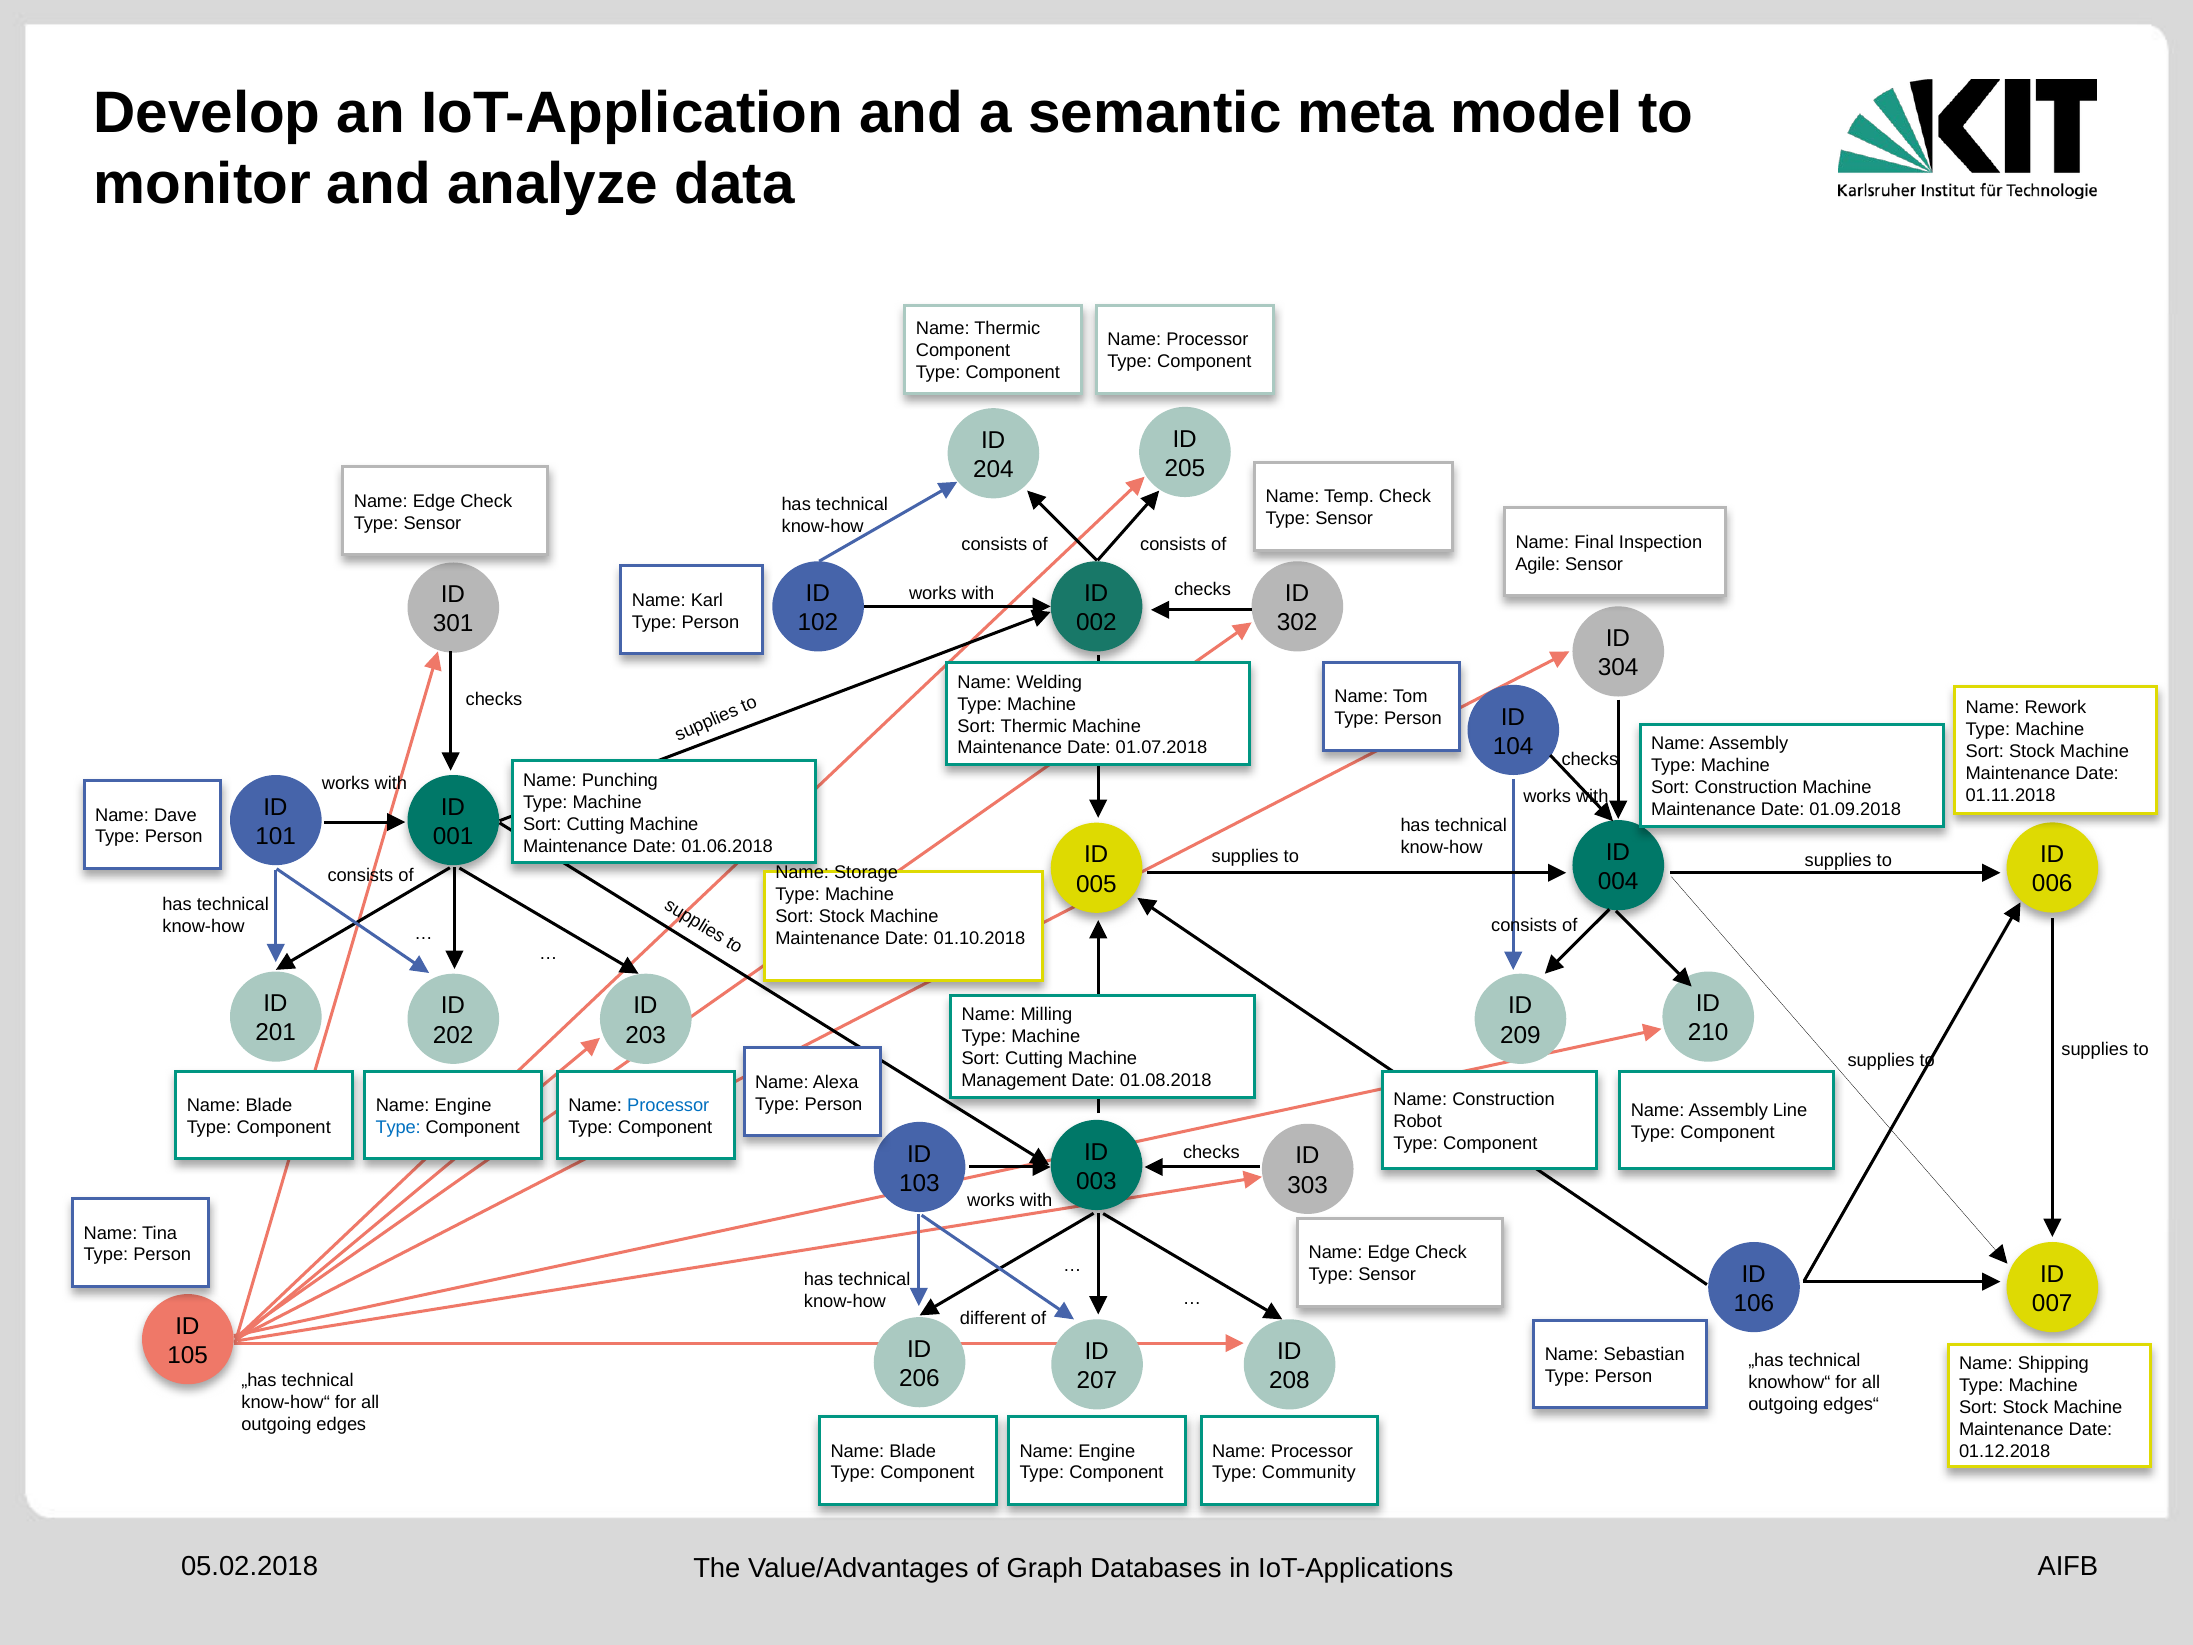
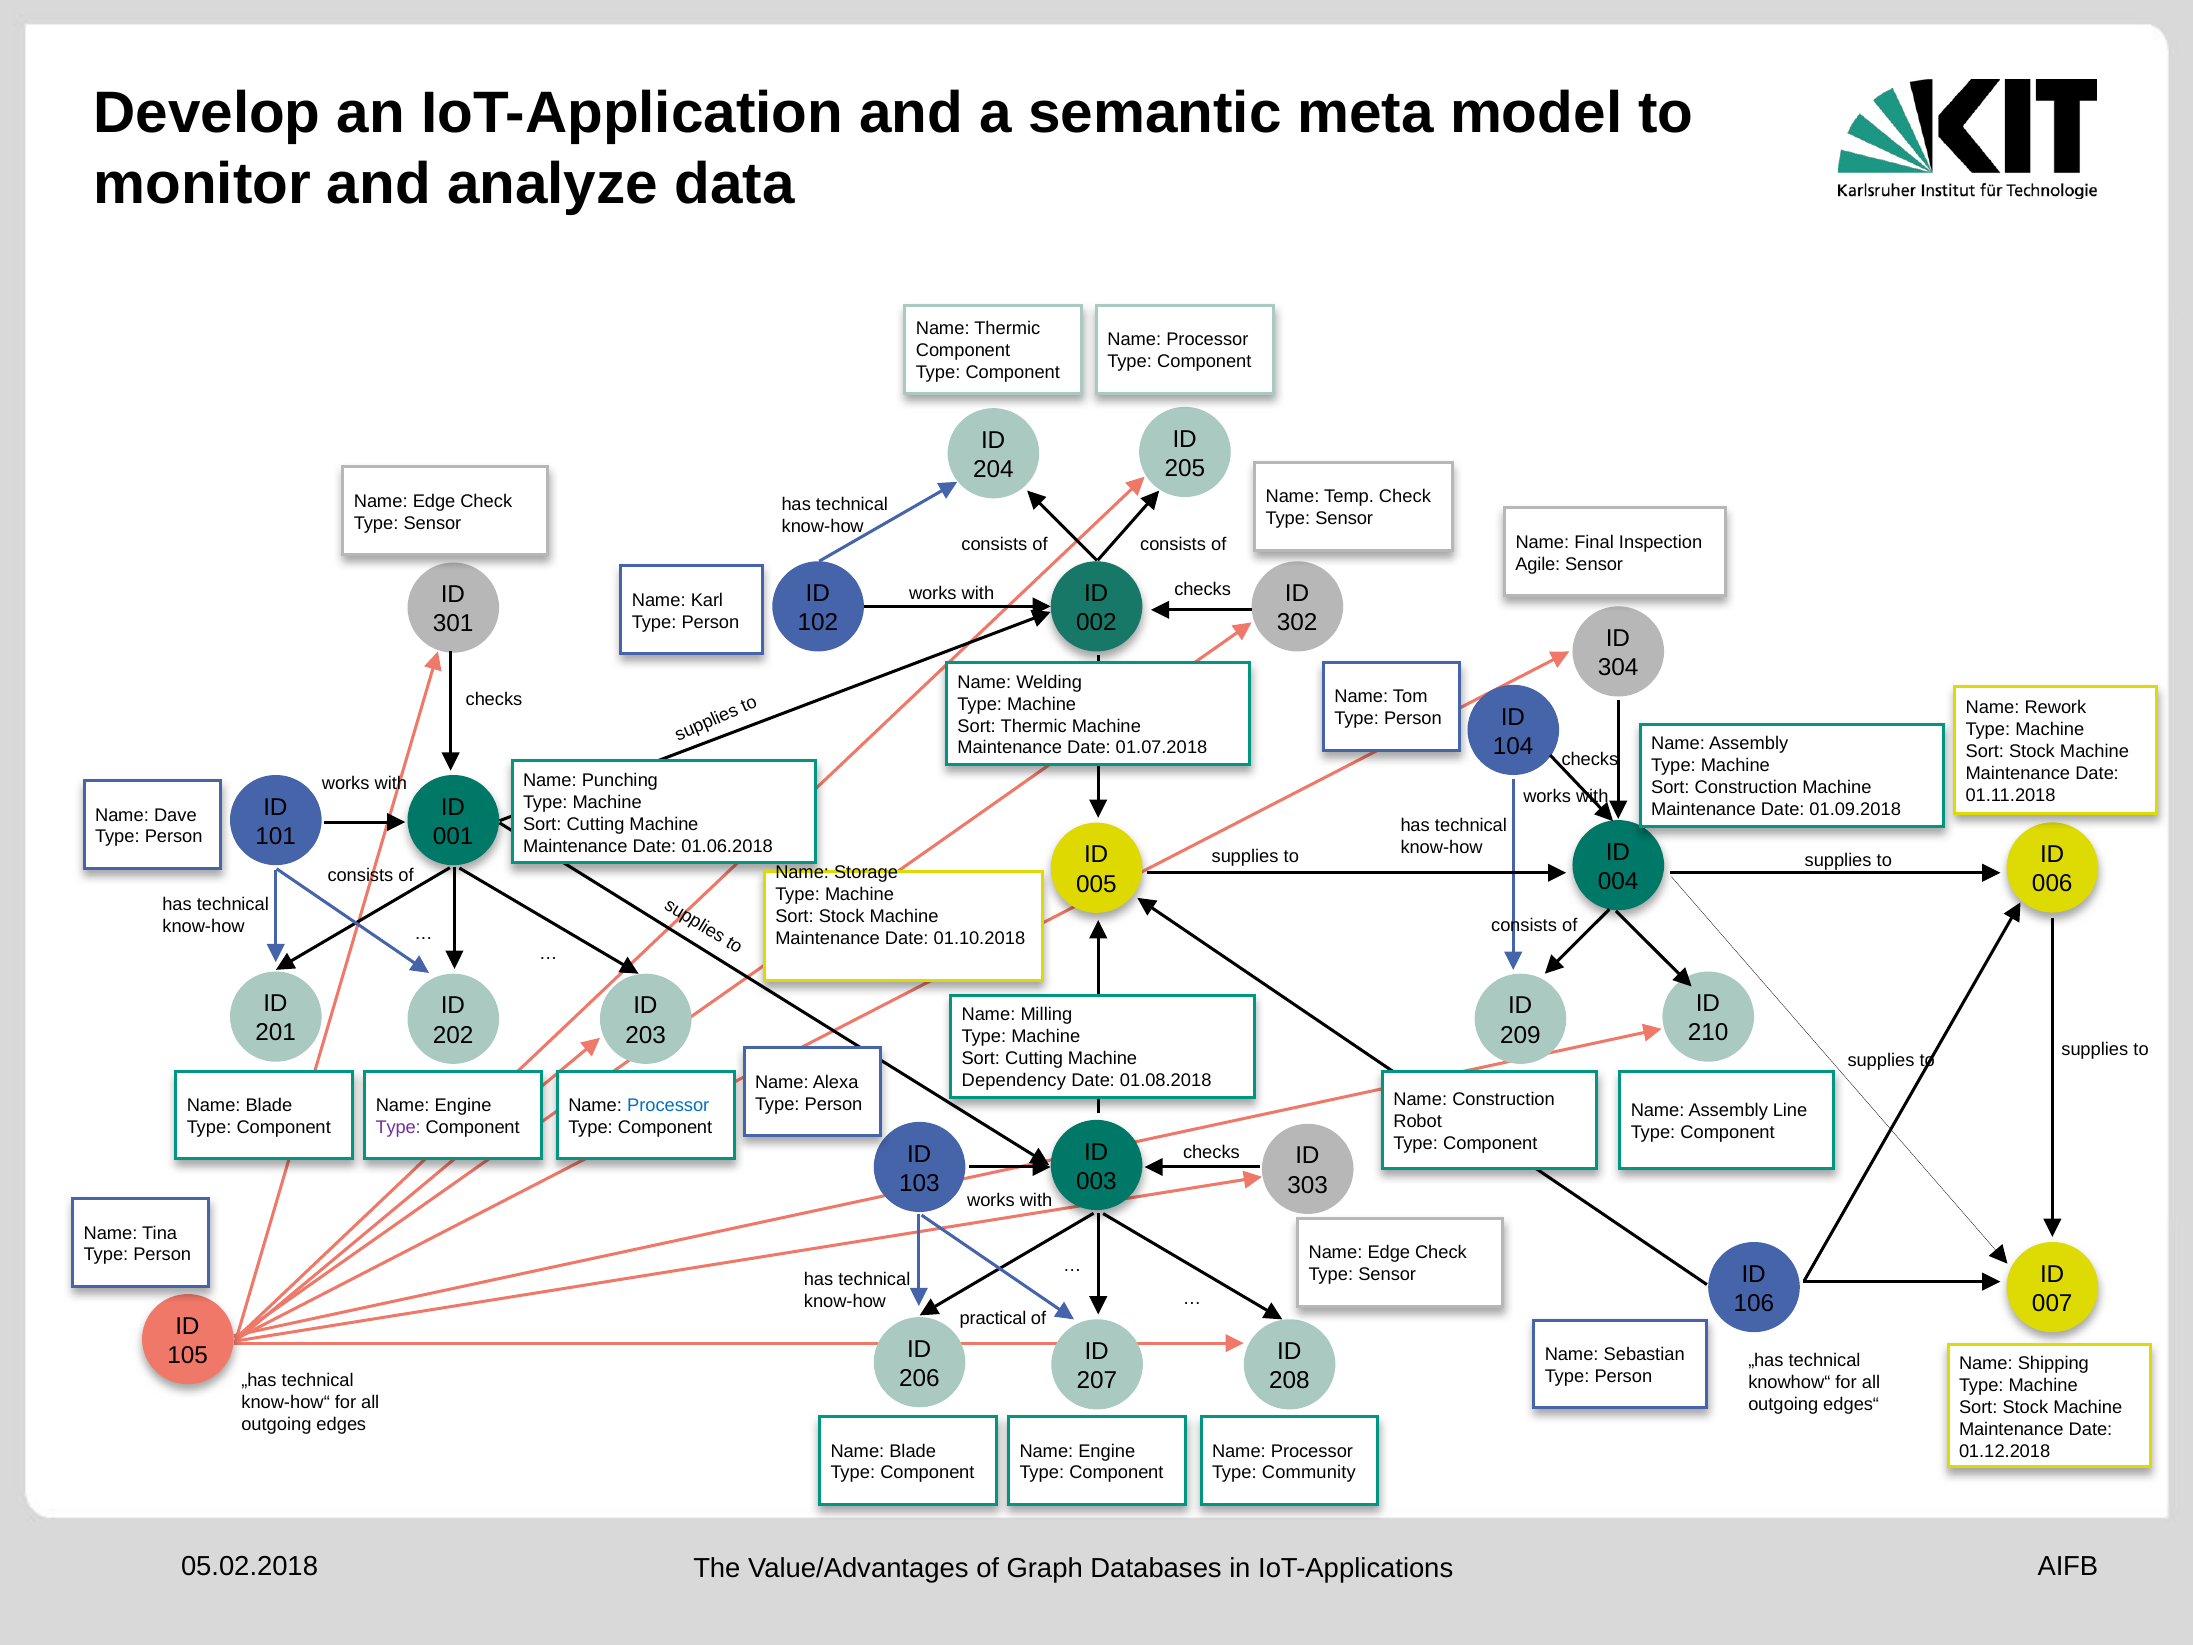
Management: Management -> Dependency (1014, 1081)
Type colour: blue -> purple (398, 1127)
different: different -> practical (993, 1318)
